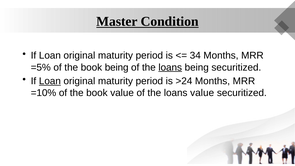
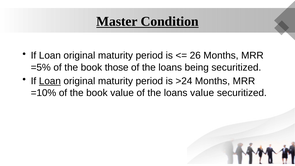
34: 34 -> 26 (195, 56)
book being: being -> those (117, 67)
loans underline: present -> none (170, 67)
